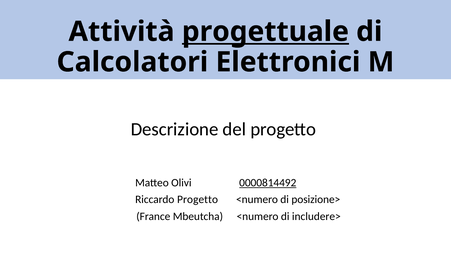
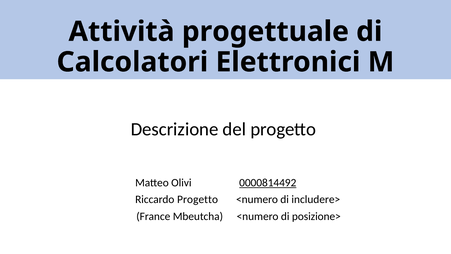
progettuale underline: present -> none (265, 32)
posizione>: posizione> -> includere> (316, 199)
includere>: includere> -> posizione> (316, 216)
